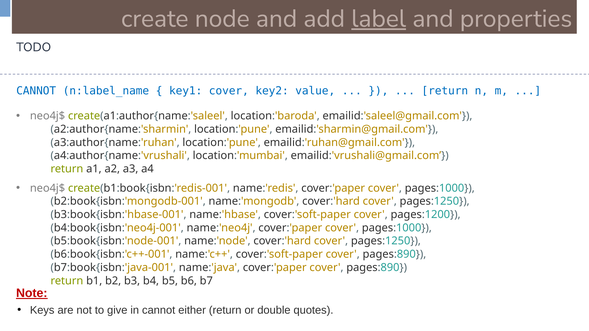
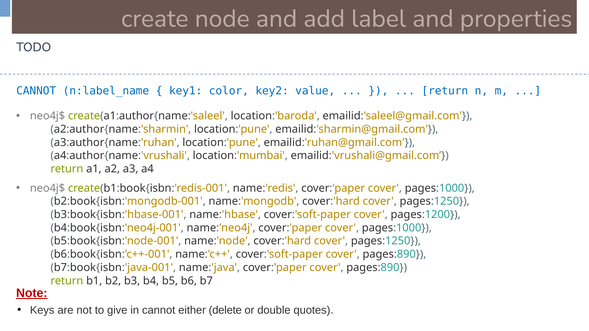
label underline: present -> none (379, 19)
key1 cover: cover -> color (229, 91)
either return: return -> delete (225, 310)
